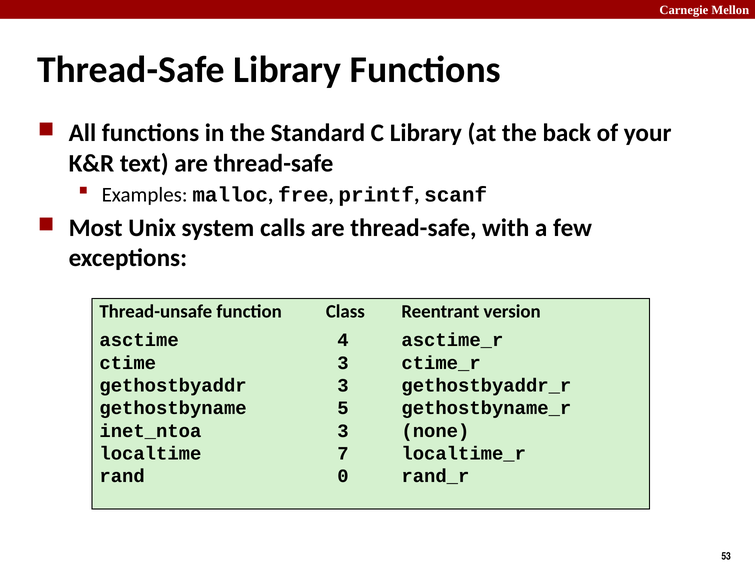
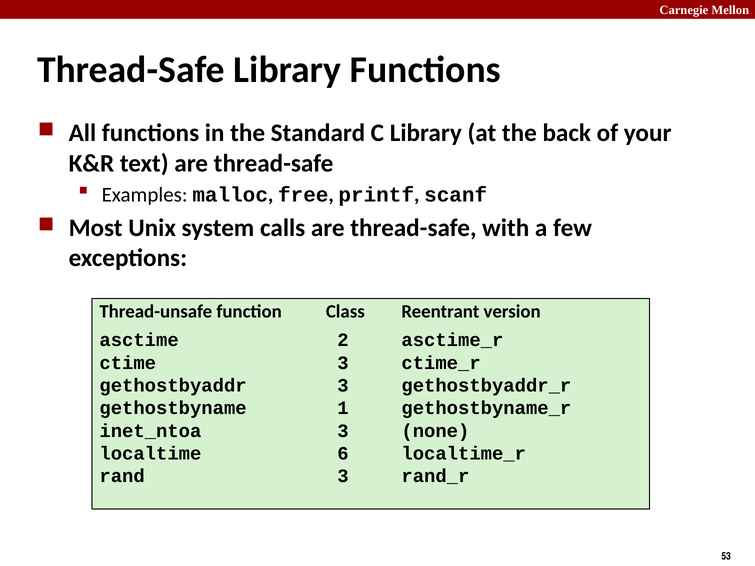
4: 4 -> 2 (343, 340)
5: 5 -> 1 (343, 408)
7: 7 -> 6 (343, 454)
rand 0: 0 -> 3 (343, 476)
